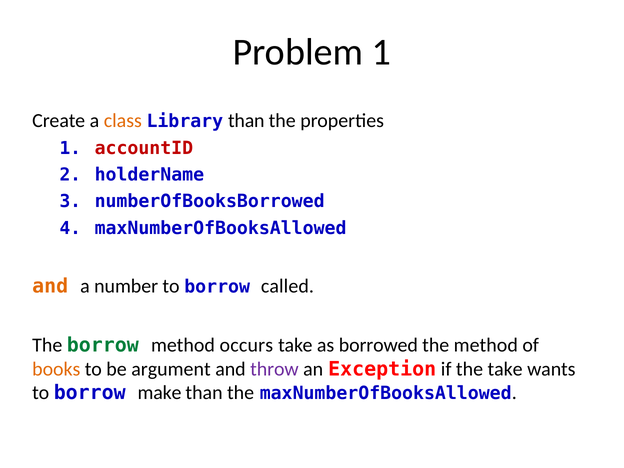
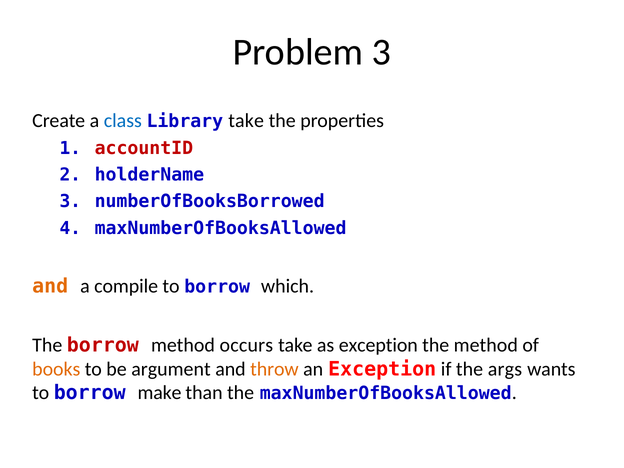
Problem 1: 1 -> 3 (382, 52)
class colour: orange -> blue (123, 120)
Library than: than -> take (246, 120)
number: number -> compile (126, 286)
called: called -> which (288, 286)
borrow colour: green -> red (103, 345)
as borrowed: borrowed -> exception (378, 345)
throw colour: purple -> orange (274, 369)
the take: take -> args (505, 369)
